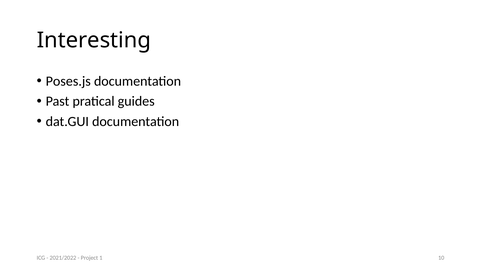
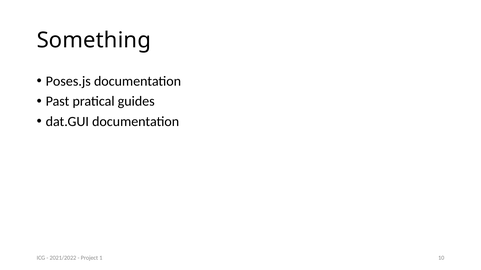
Interesting: Interesting -> Something (94, 40)
